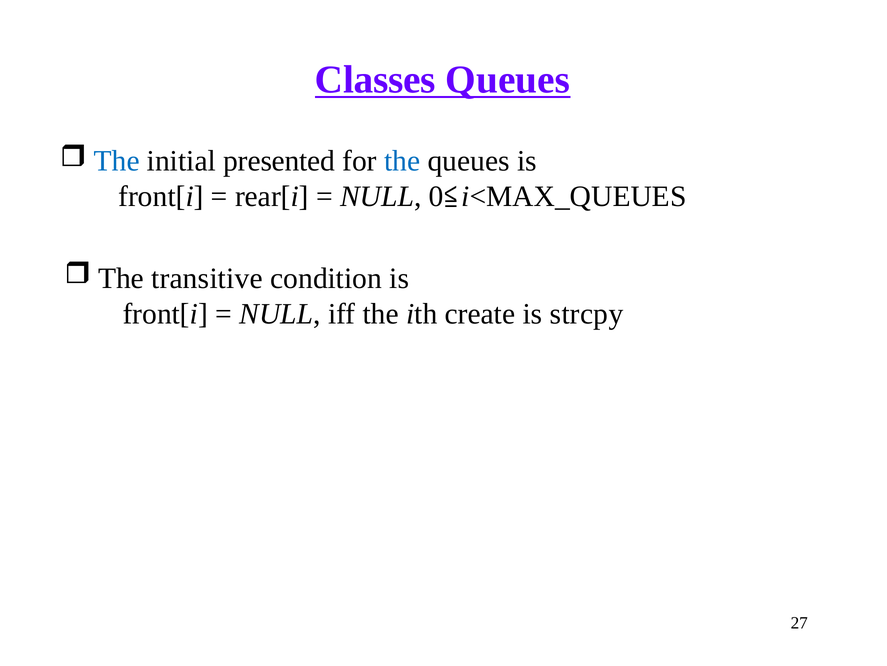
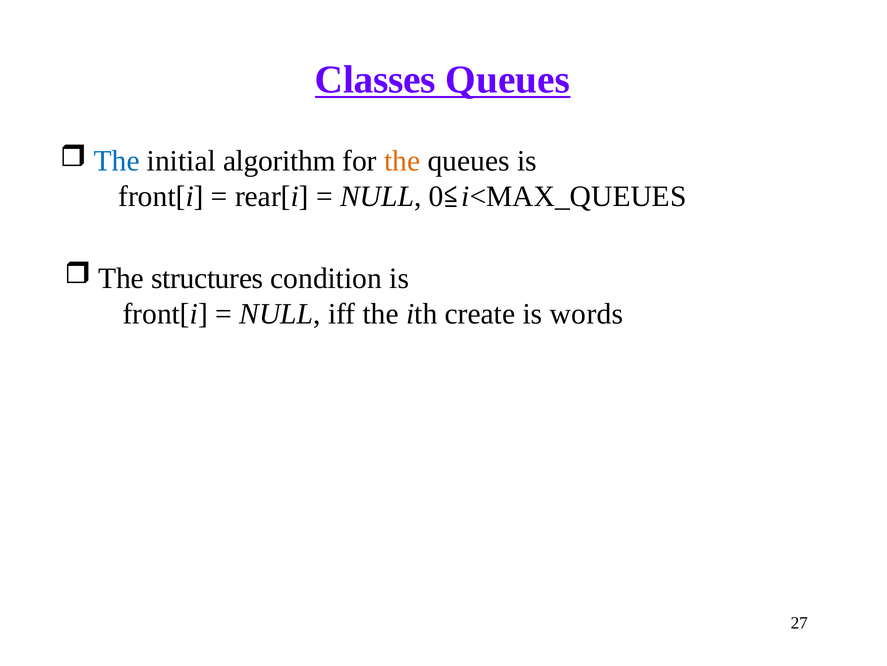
presented: presented -> algorithm (279, 161)
the colour: blue -> orange (402, 161)
transitive: transitive -> structures (207, 278)
strcpy: strcpy -> words (587, 313)
